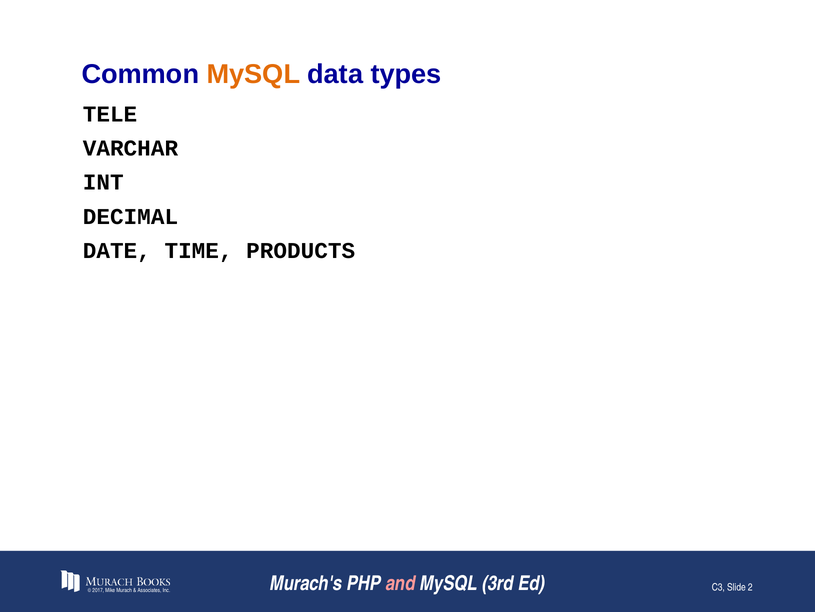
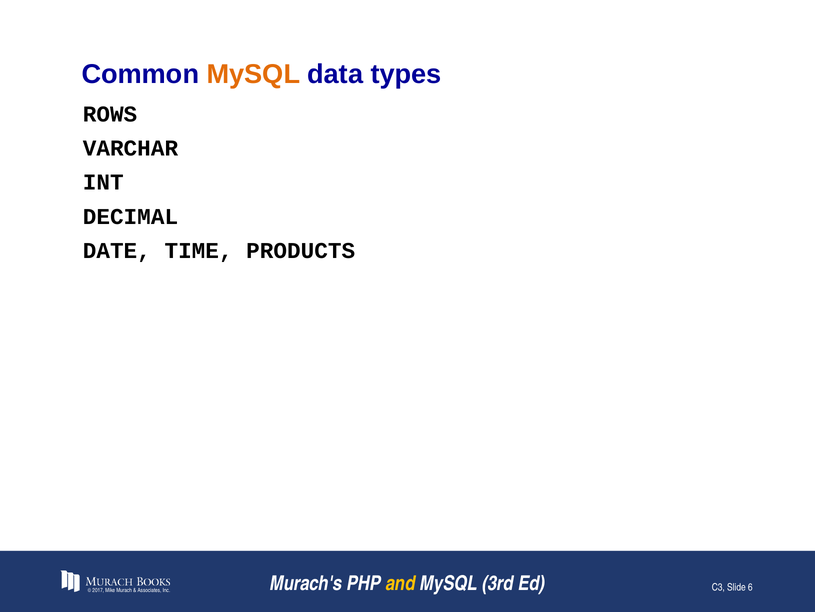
TELE: TELE -> ROWS (110, 114)
and colour: pink -> yellow (400, 583)
2: 2 -> 6 (750, 586)
